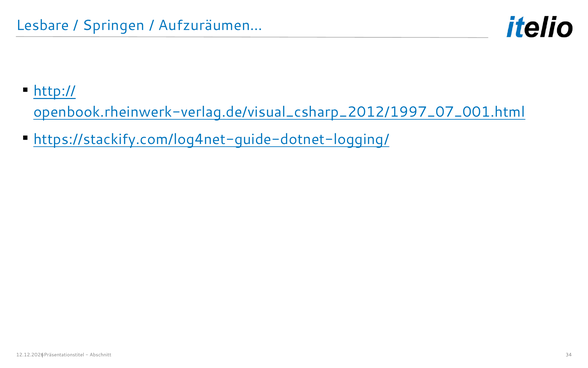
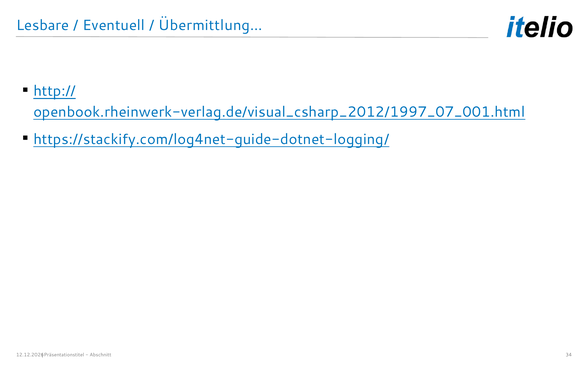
Springen: Springen -> Eventuell (114, 25)
Aufzuräumen…: Aufzuräumen… -> Übermittlung… (210, 25)
